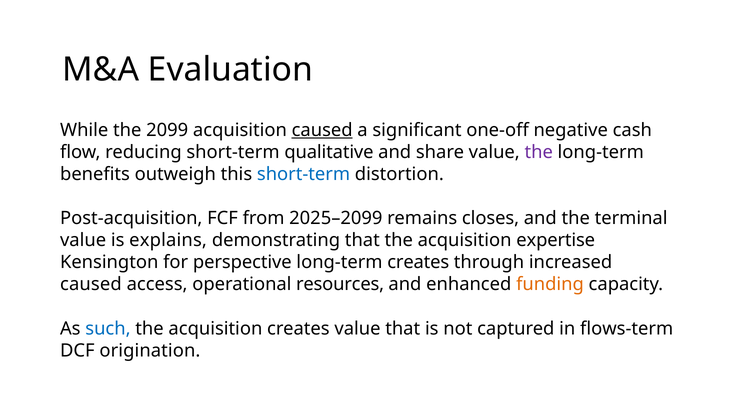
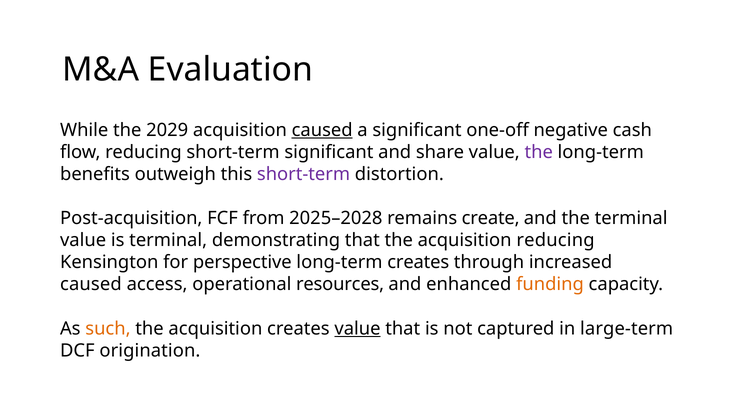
2099: 2099 -> 2029 (167, 130)
short-term qualitative: qualitative -> significant (329, 152)
short-term colour: blue -> purple (304, 174)
2025–2099: 2025–2099 -> 2025–2028 (336, 219)
closes: closes -> create (491, 219)
is explains: explains -> terminal (168, 241)
acquisition expertise: expertise -> reducing (556, 241)
such colour: blue -> orange (108, 329)
value underline: none -> present (357, 329)
flows-term: flows-term -> large-term (627, 329)
